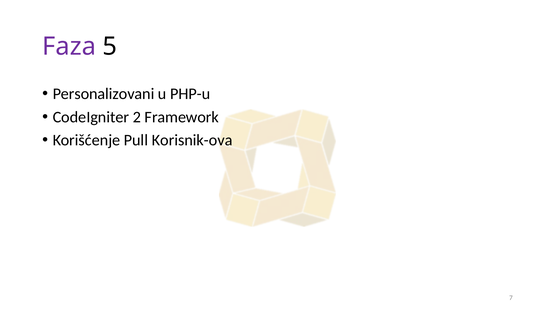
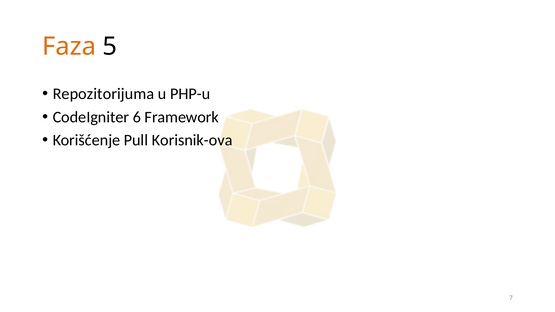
Faza colour: purple -> orange (69, 47)
Personalizovani: Personalizovani -> Repozitorijuma (103, 94)
2: 2 -> 6 (137, 117)
